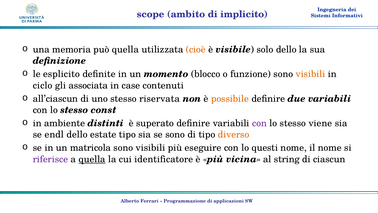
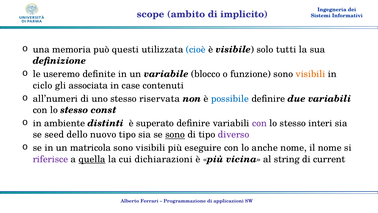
può quella: quella -> questi (125, 49)
cioè colour: orange -> blue (196, 49)
solo dello: dello -> tutti (286, 49)
esplicito: esplicito -> useremo (62, 74)
momento: momento -> variabile (166, 74)
all’ciascun: all’ciascun -> all’numeri (55, 98)
possibile colour: orange -> blue (230, 98)
viene: viene -> interi (320, 123)
endl: endl -> seed (54, 134)
estate: estate -> nuovo (103, 134)
sono underline: none -> present (175, 134)
diverso colour: orange -> purple (234, 134)
questi: questi -> anche (265, 148)
identificatore: identificatore -> dichiarazioni (164, 159)
ciascun: ciascun -> current (329, 159)
